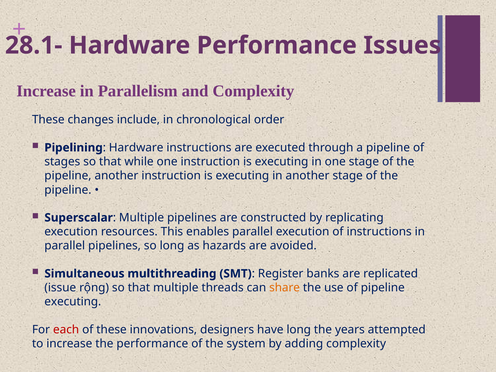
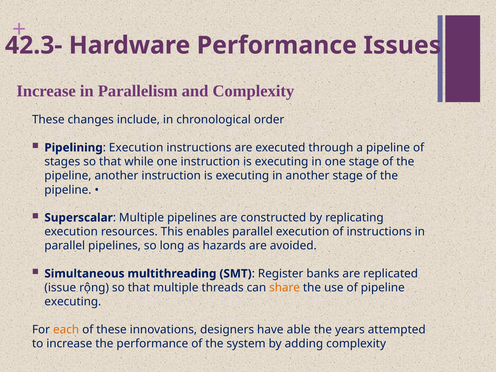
28.1-: 28.1- -> 42.3- (34, 45)
Pipelining Hardware: Hardware -> Execution (136, 148)
each colour: red -> orange (66, 330)
have long: long -> able (299, 330)
